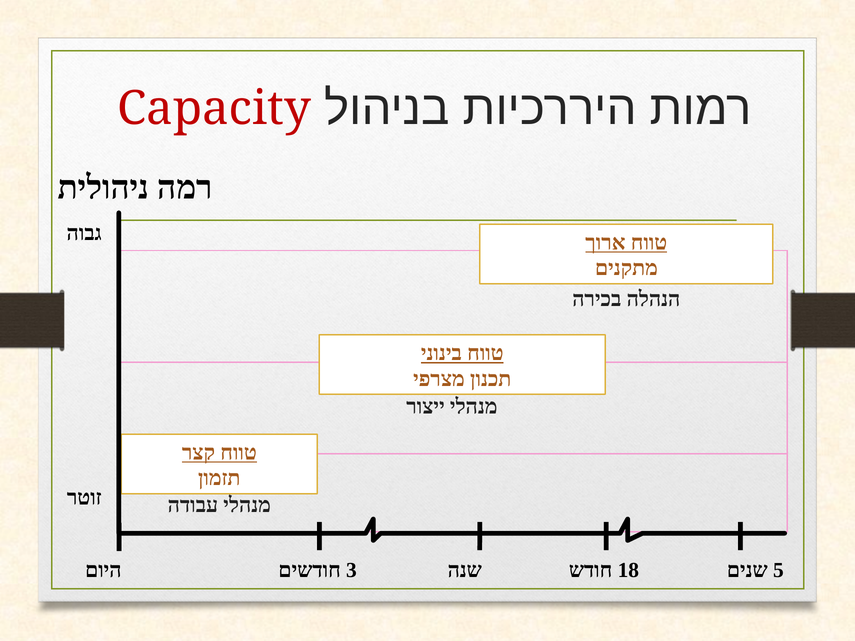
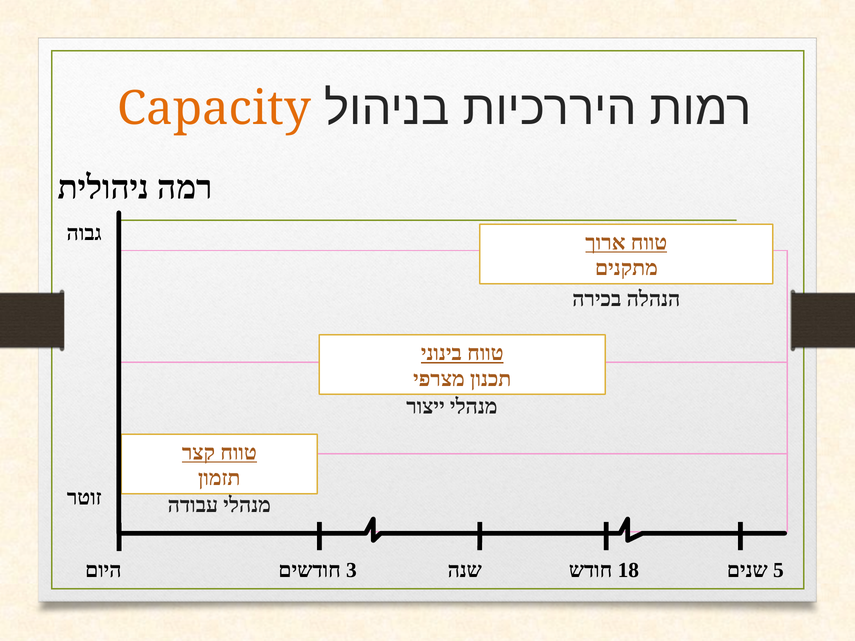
Capacity colour: red -> orange (214, 109)
